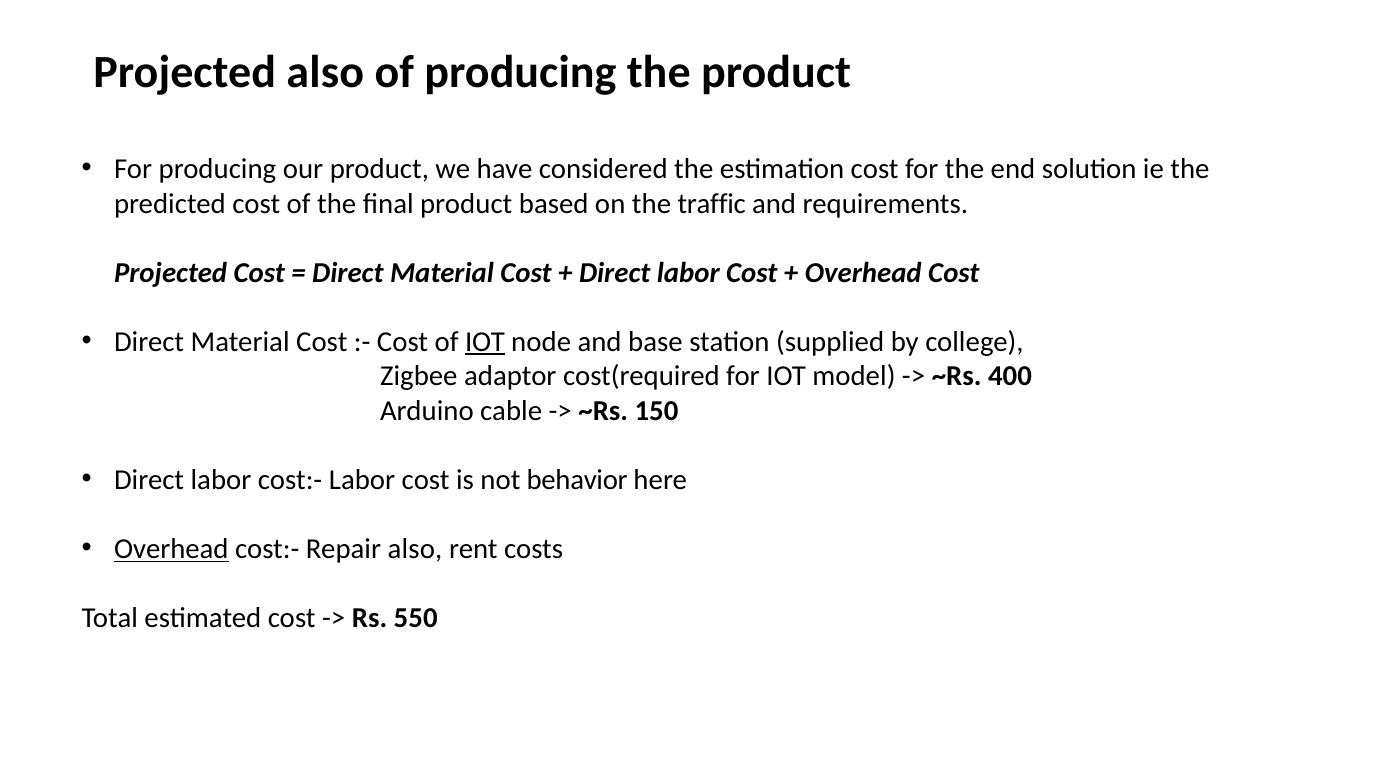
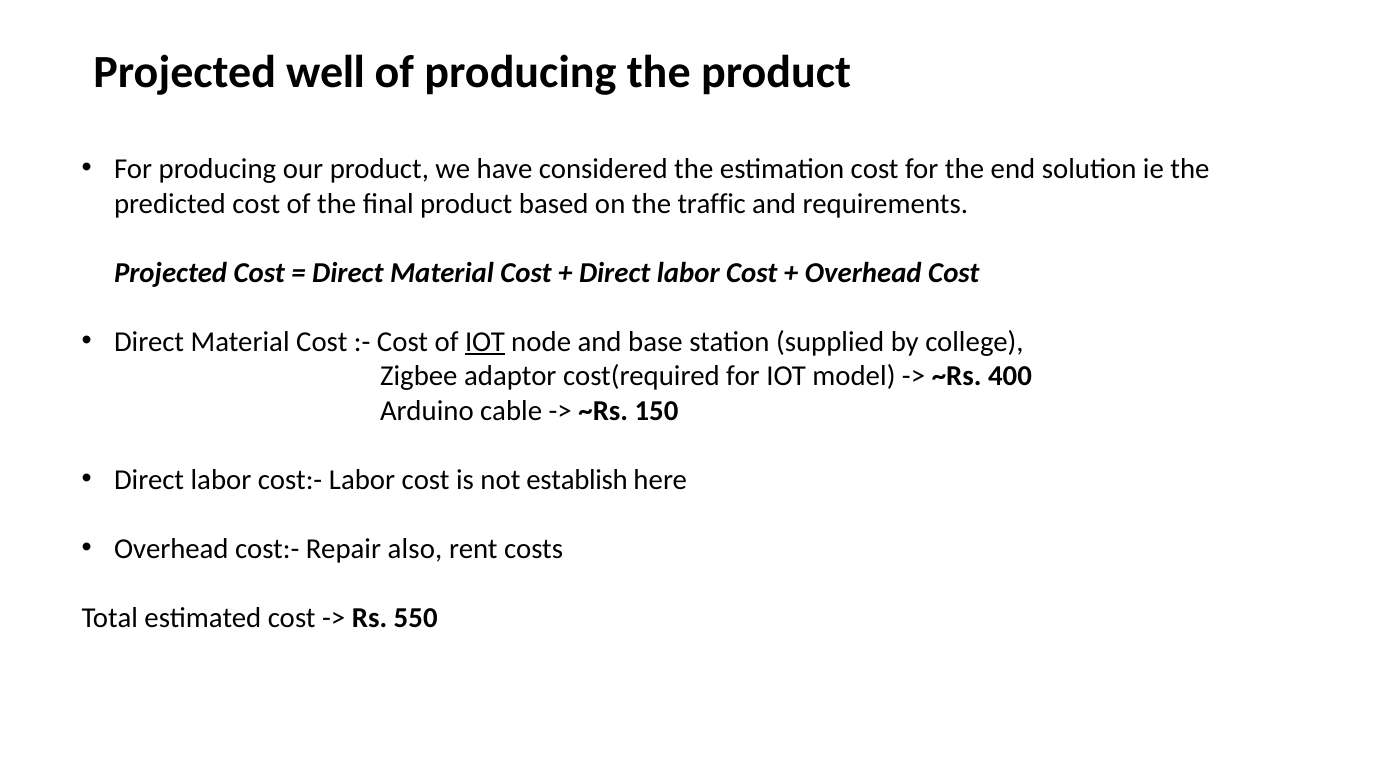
Projected also: also -> well (326, 73)
behavior: behavior -> establish (577, 480)
Overhead underline: present -> none (171, 549)
